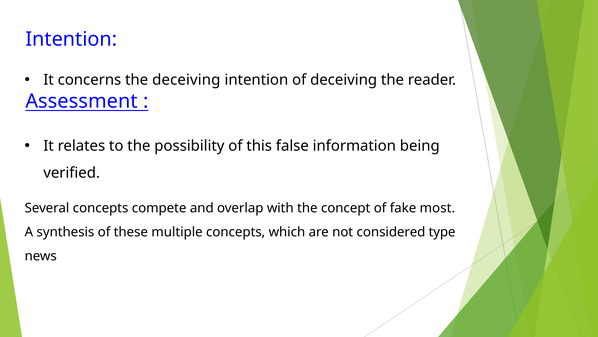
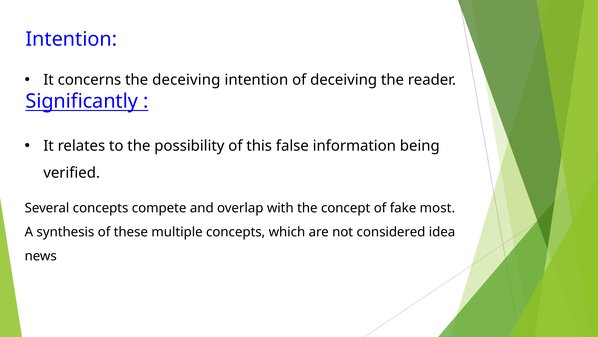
Assessment: Assessment -> Significantly (82, 101)
type: type -> idea (442, 232)
